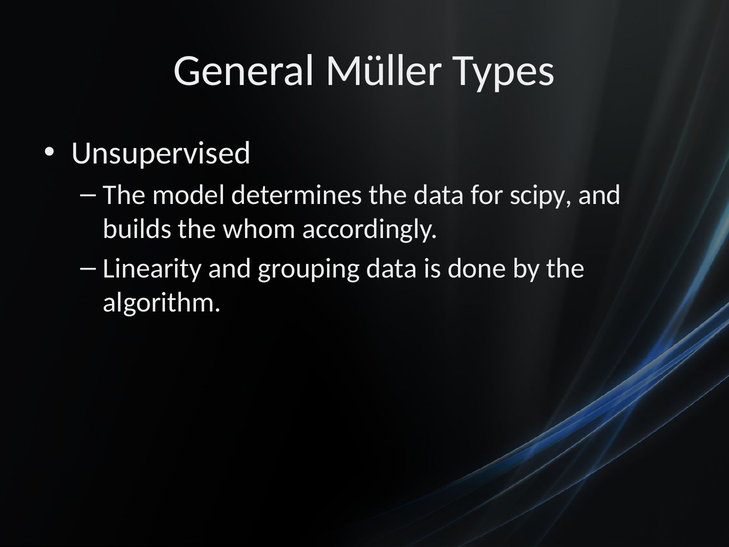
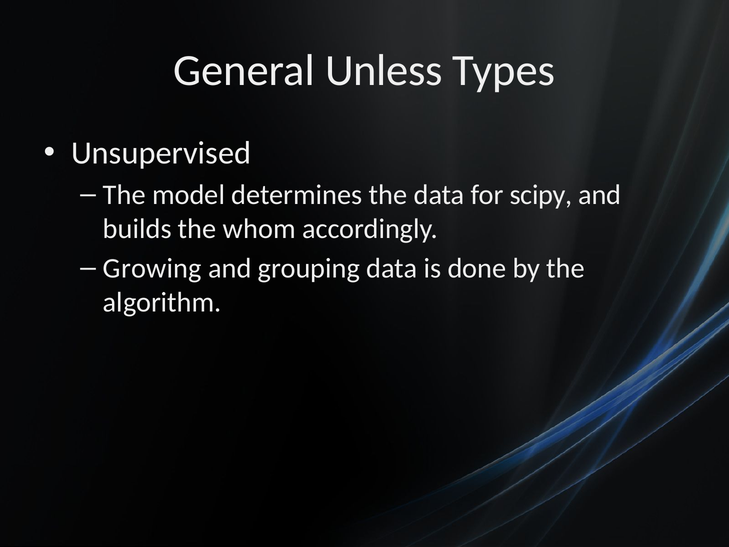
Müller: Müller -> Unless (384, 71)
Linearity: Linearity -> Growing (152, 268)
